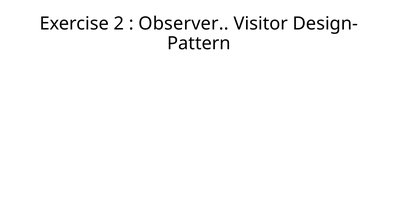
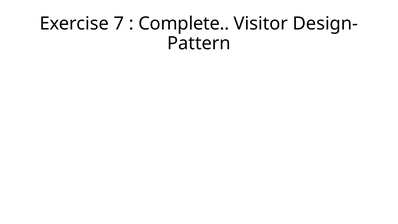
2: 2 -> 7 (119, 24)
Observer: Observer -> Complete (184, 24)
